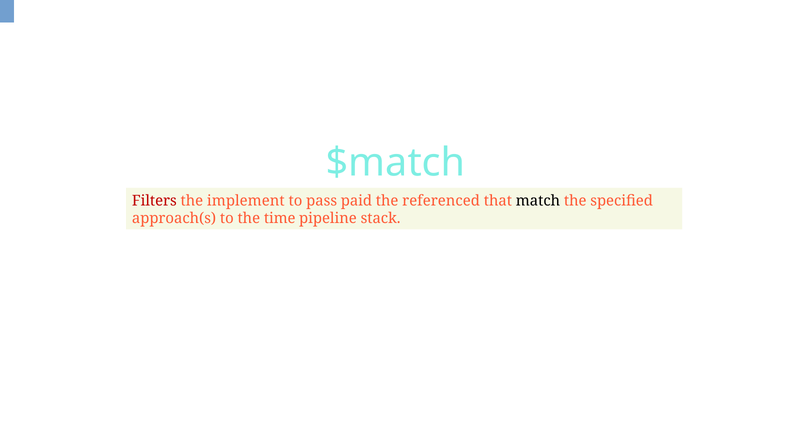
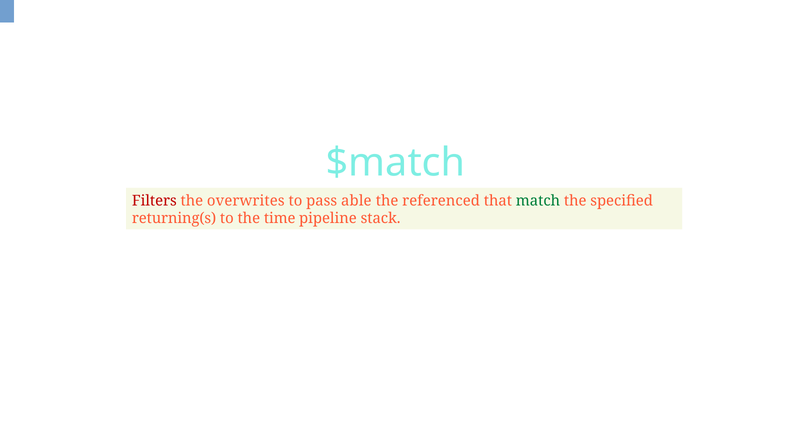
implement: implement -> overwrites (246, 201)
paid: paid -> able (356, 201)
match colour: black -> green (538, 201)
approach(s: approach(s -> returning(s (174, 218)
